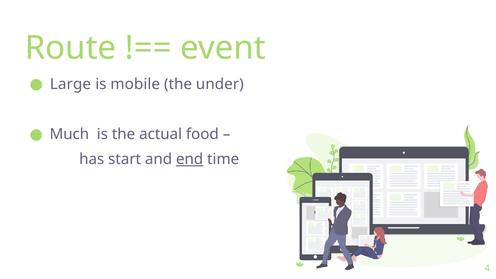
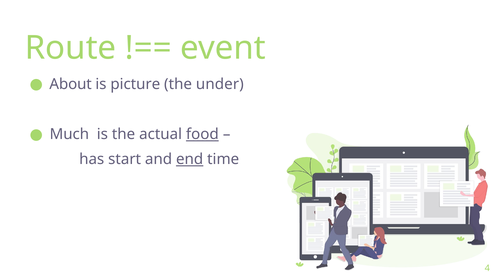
Large: Large -> About (71, 84)
mobile: mobile -> picture (135, 84)
food underline: none -> present (202, 134)
